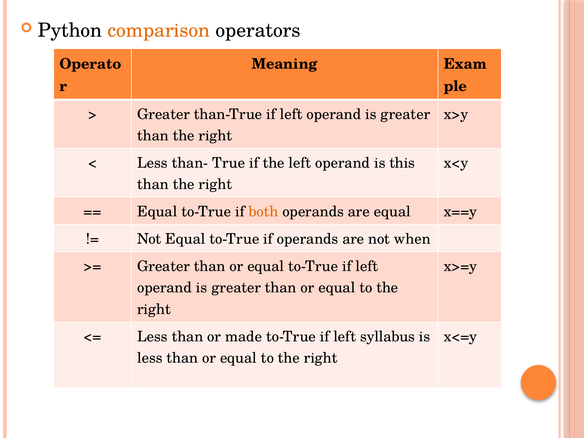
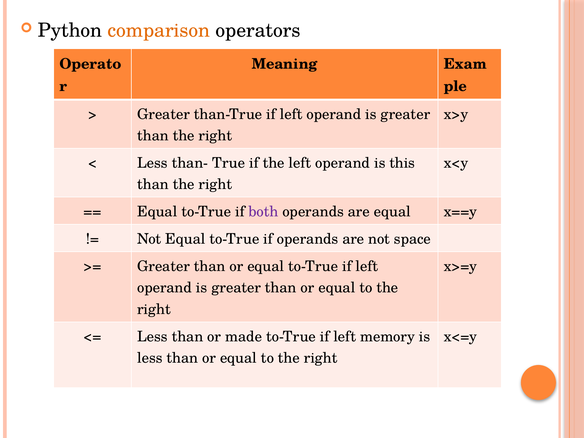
both colour: orange -> purple (263, 212)
when: when -> space (412, 239)
syllabus: syllabus -> memory (388, 337)
